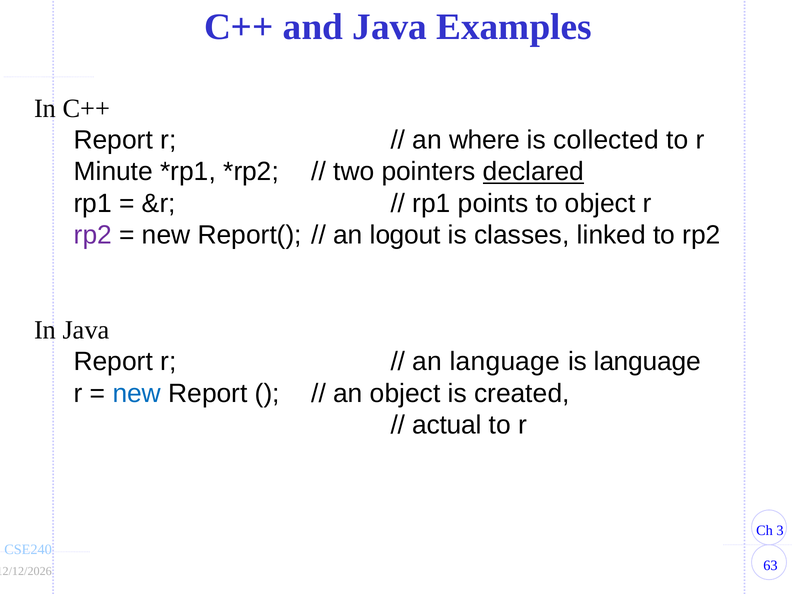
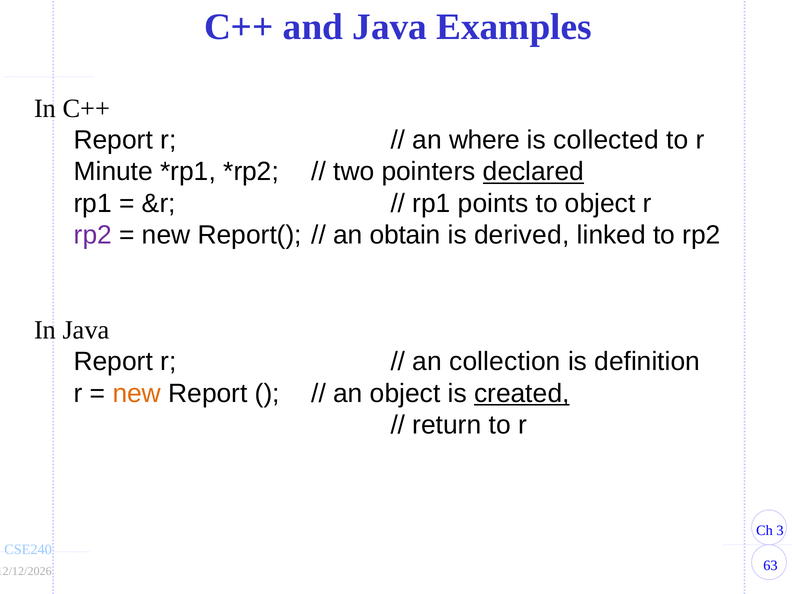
logout: logout -> obtain (405, 235)
classes: classes -> derived (522, 235)
an language: language -> collection (505, 362)
is language: language -> definition (647, 362)
new colour: blue -> orange (137, 393)
created underline: none -> present (522, 393)
actual: actual -> return (447, 425)
